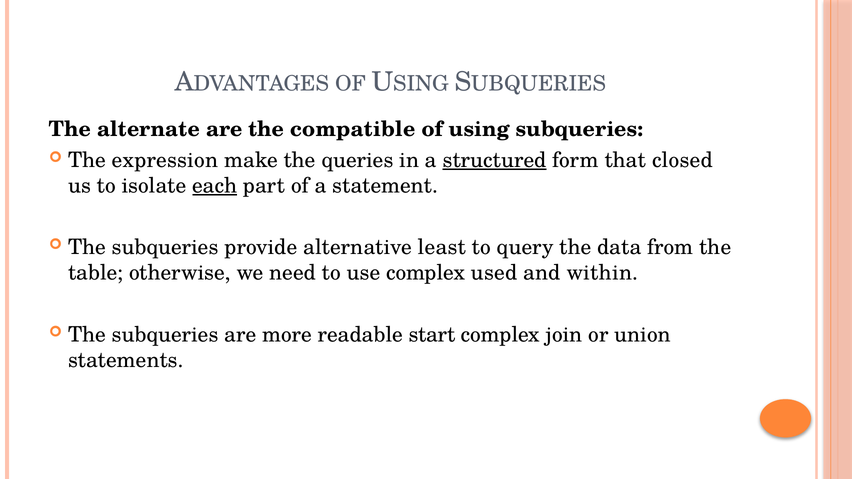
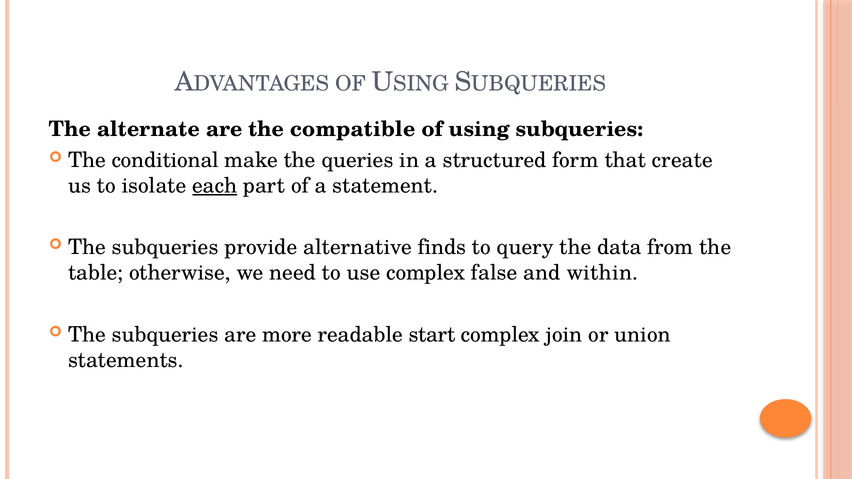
expression: expression -> conditional (165, 160)
structured underline: present -> none (495, 160)
closed: closed -> create (682, 160)
least: least -> finds (442, 247)
used: used -> false (494, 273)
